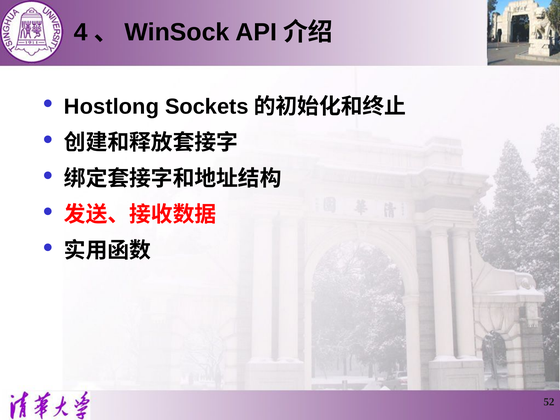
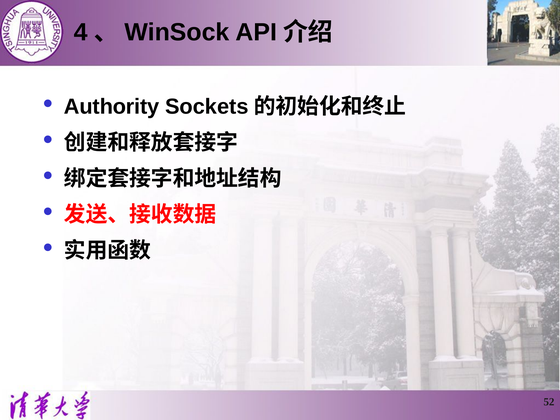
Hostlong: Hostlong -> Authority (112, 107)
